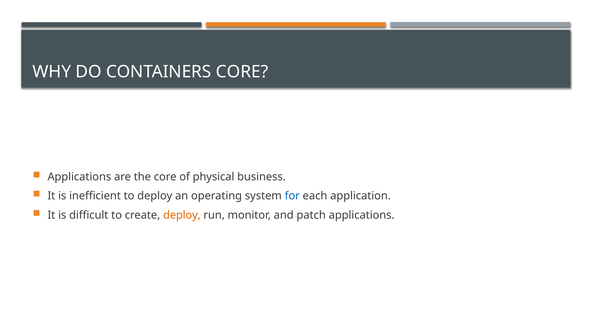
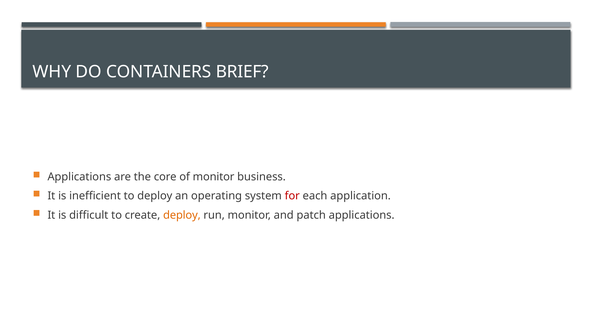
CONTAINERS CORE: CORE -> BRIEF (242, 72)
of physical: physical -> monitor (214, 177)
for colour: blue -> red (292, 196)
